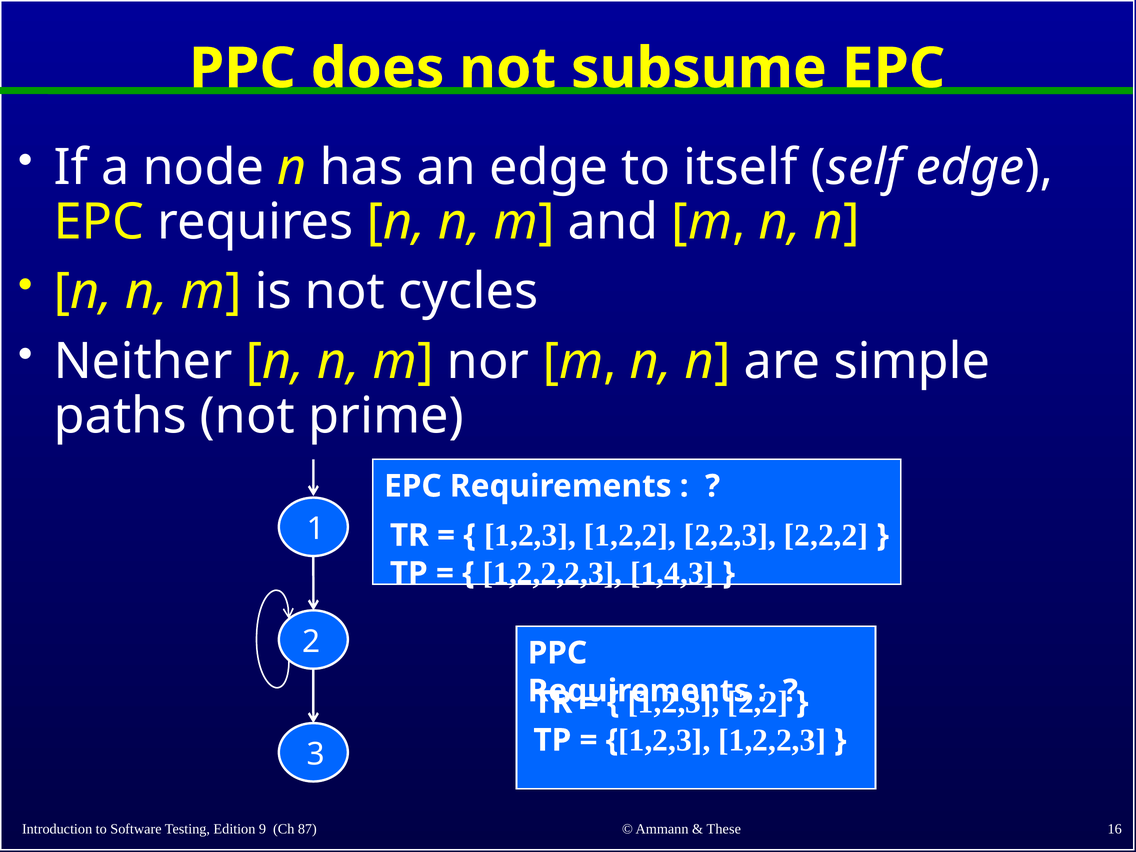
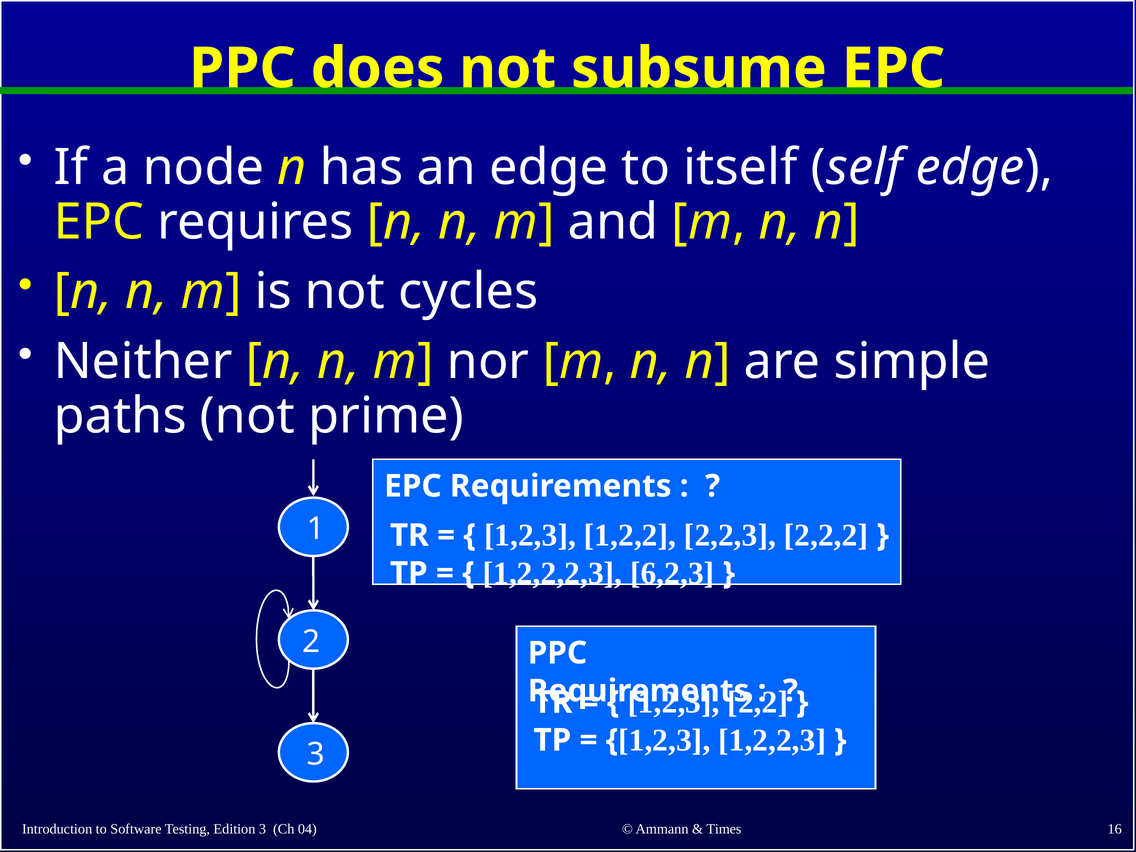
1,4,3: 1,4,3 -> 6,2,3 (672, 573)
Edition 9: 9 -> 3 (262, 829)
87: 87 -> 04 (307, 829)
These: These -> Times (724, 829)
